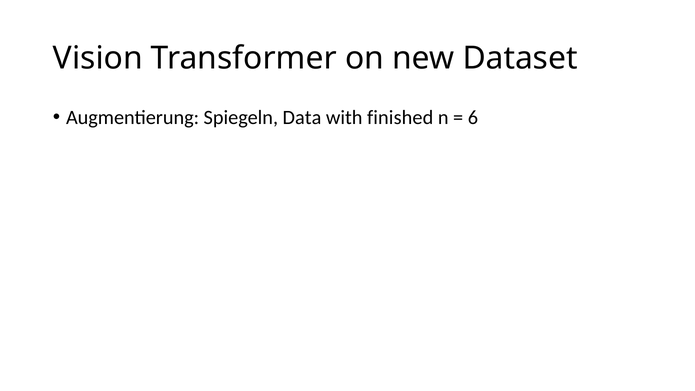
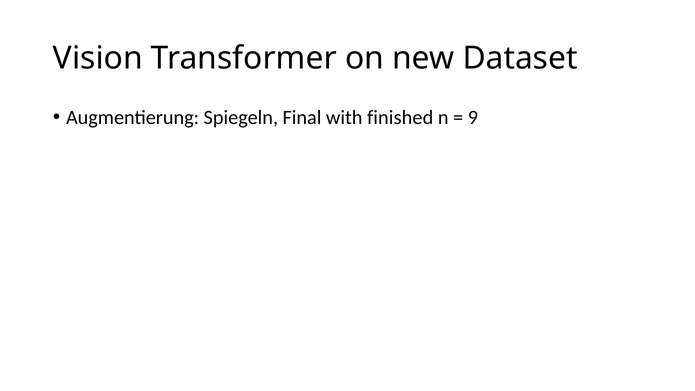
Data: Data -> Final (302, 118)
6: 6 -> 9 (473, 118)
